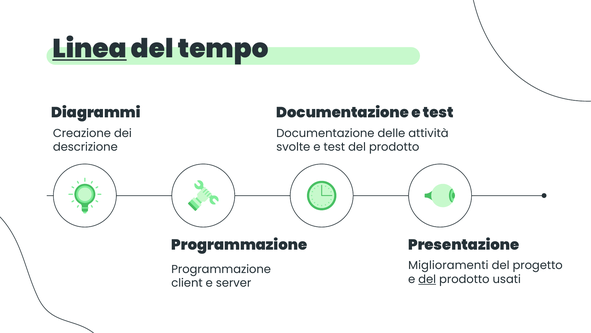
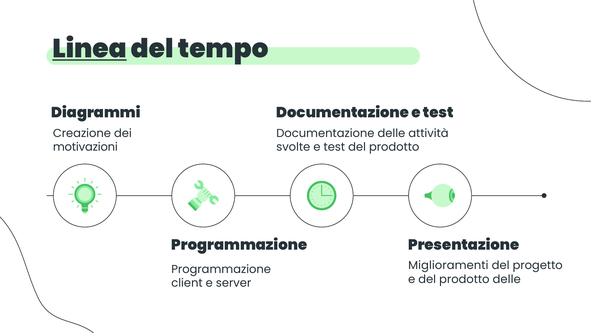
descrizione: descrizione -> motivazioni (85, 147)
del underline: present -> none (427, 279)
prodotto usati: usati -> delle (507, 279)
